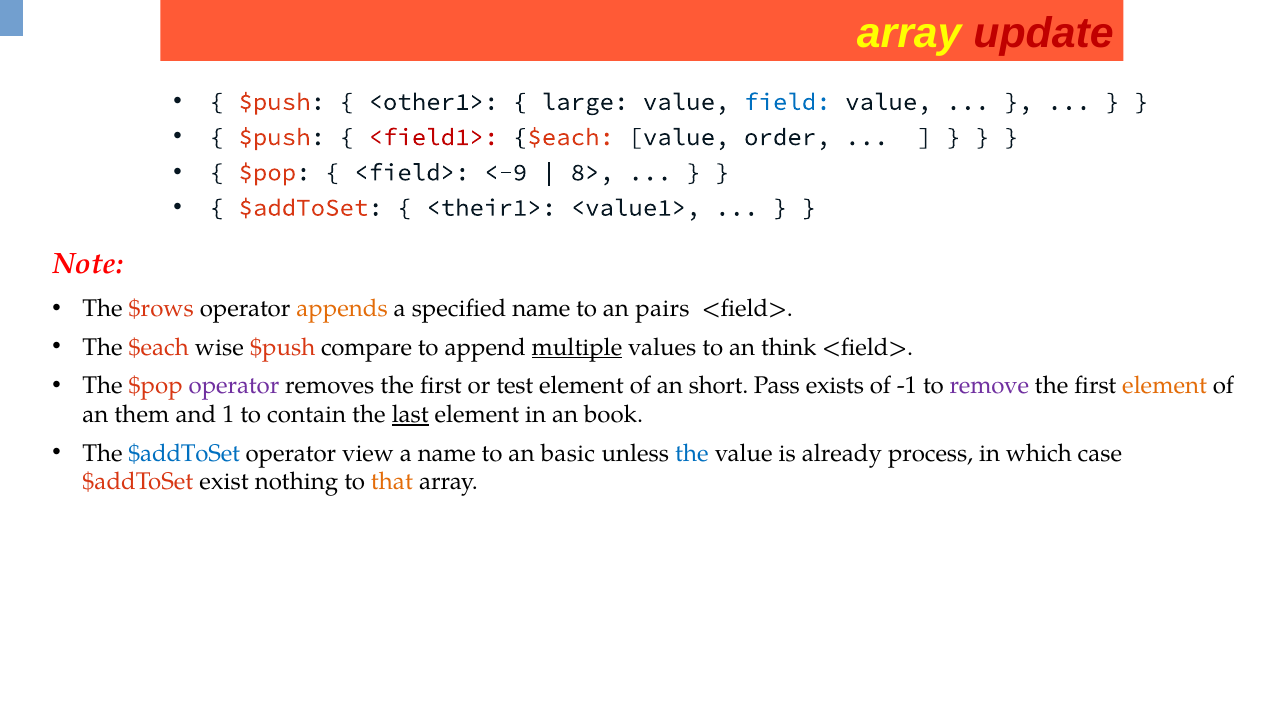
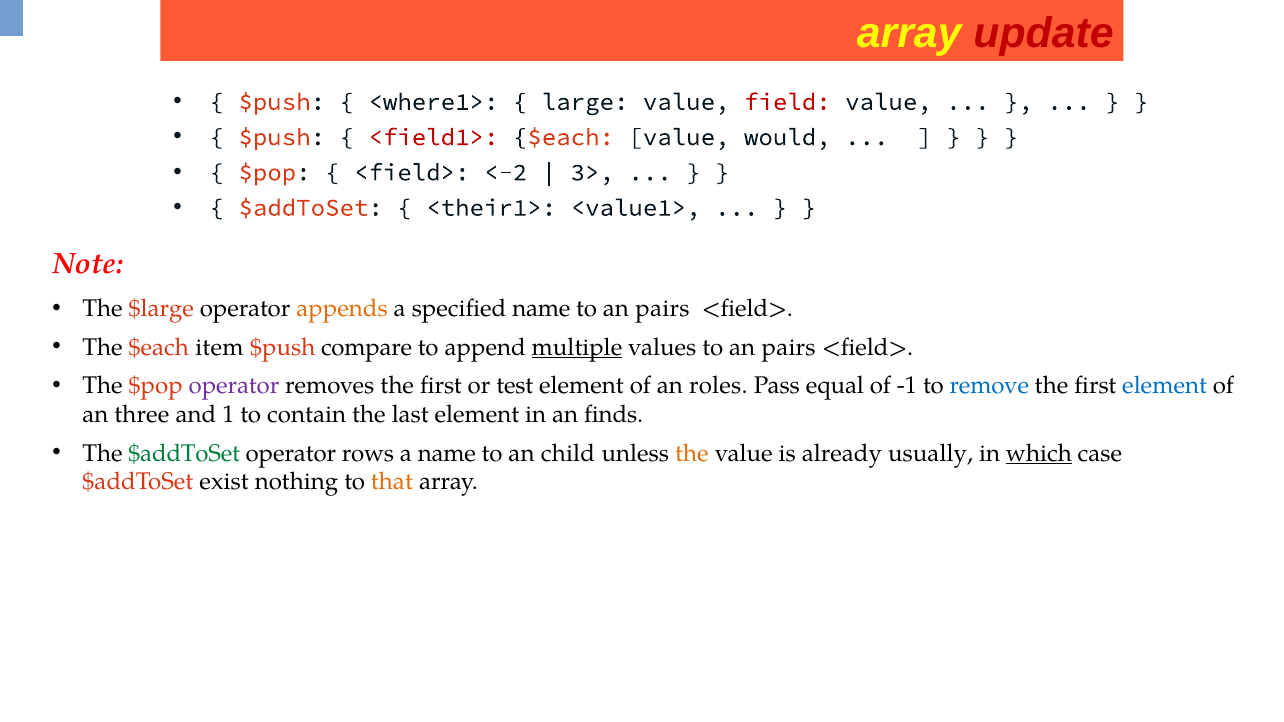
<other1>: <other1> -> <where1> (433, 102)
field colour: blue -> red (787, 102)
order: order -> would (787, 137)
<-9: <-9 -> <-2 (506, 172)
8>: 8> -> 3> (592, 172)
$rows: $rows -> $large (161, 309)
wise: wise -> item (219, 347)
values to an think: think -> pairs (789, 347)
short: short -> roles (718, 386)
exists: exists -> equal (835, 386)
remove colour: purple -> blue (989, 386)
element colour: orange -> blue (1165, 386)
them: them -> three (142, 415)
last underline: present -> none (410, 415)
book: book -> finds (614, 415)
$addToSet colour: blue -> green (184, 453)
view: view -> rows (368, 453)
basic: basic -> child (568, 453)
the colour: blue -> orange (692, 453)
process: process -> usually (931, 453)
which underline: none -> present (1039, 453)
